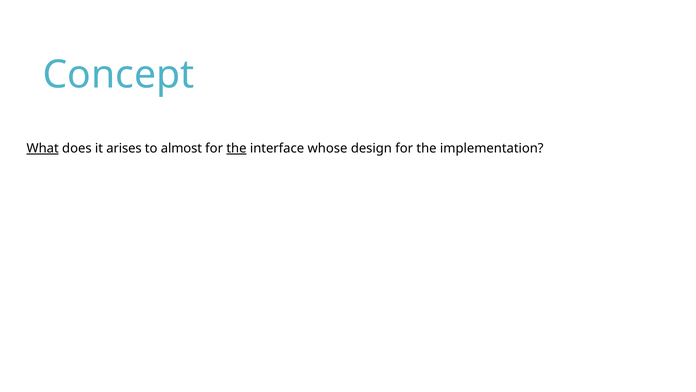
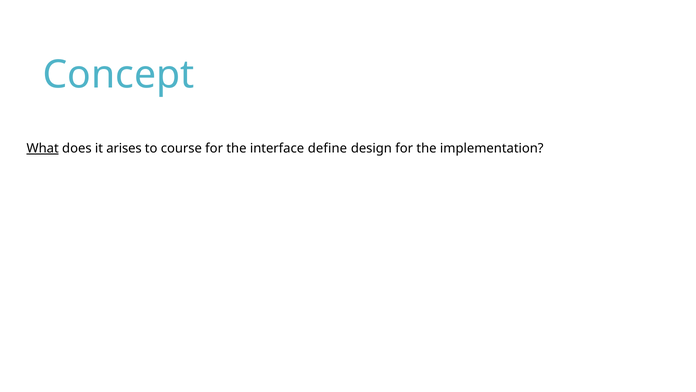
almost: almost -> course (181, 148)
the underline: present -> none (236, 148)
whose: whose -> define (327, 148)
